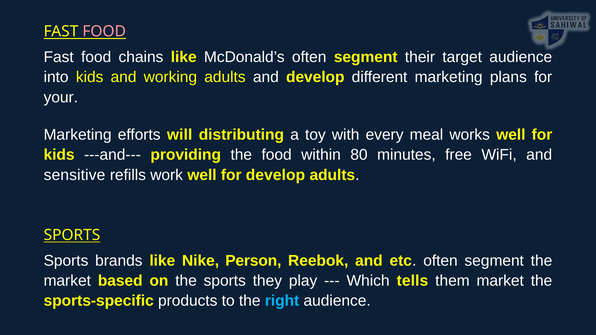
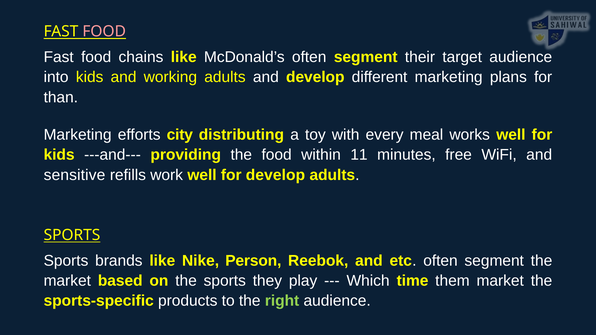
your: your -> than (61, 97)
will: will -> city (180, 135)
80: 80 -> 11 (359, 155)
tells: tells -> time (413, 281)
right colour: light blue -> light green (282, 301)
